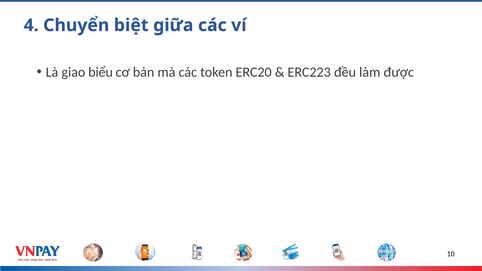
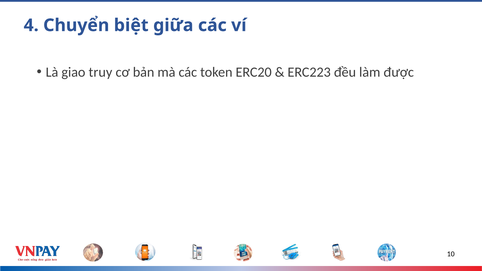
biểu: biểu -> truy (100, 72)
